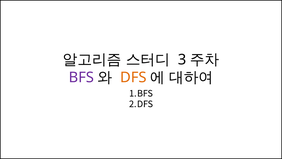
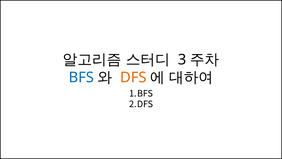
BFS colour: purple -> blue (81, 77)
